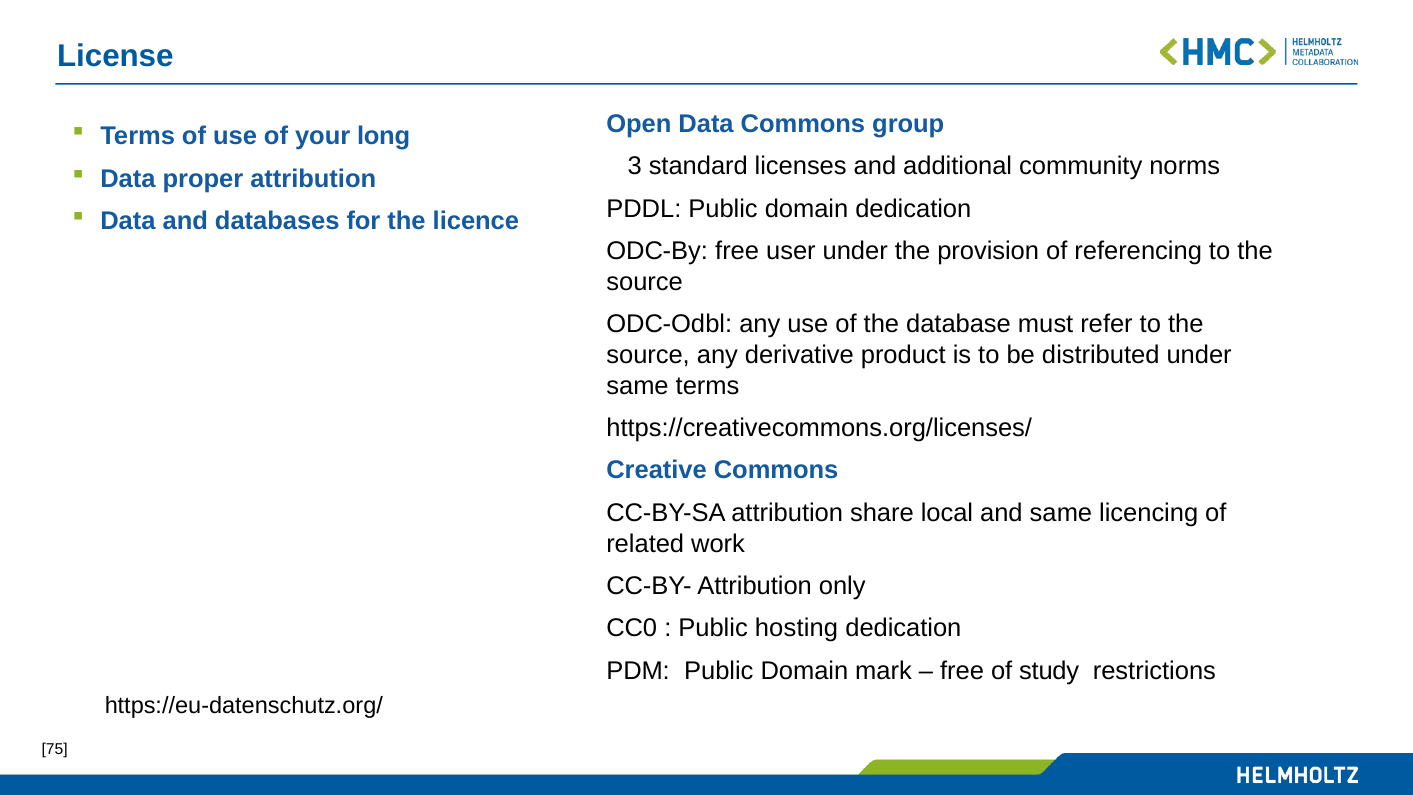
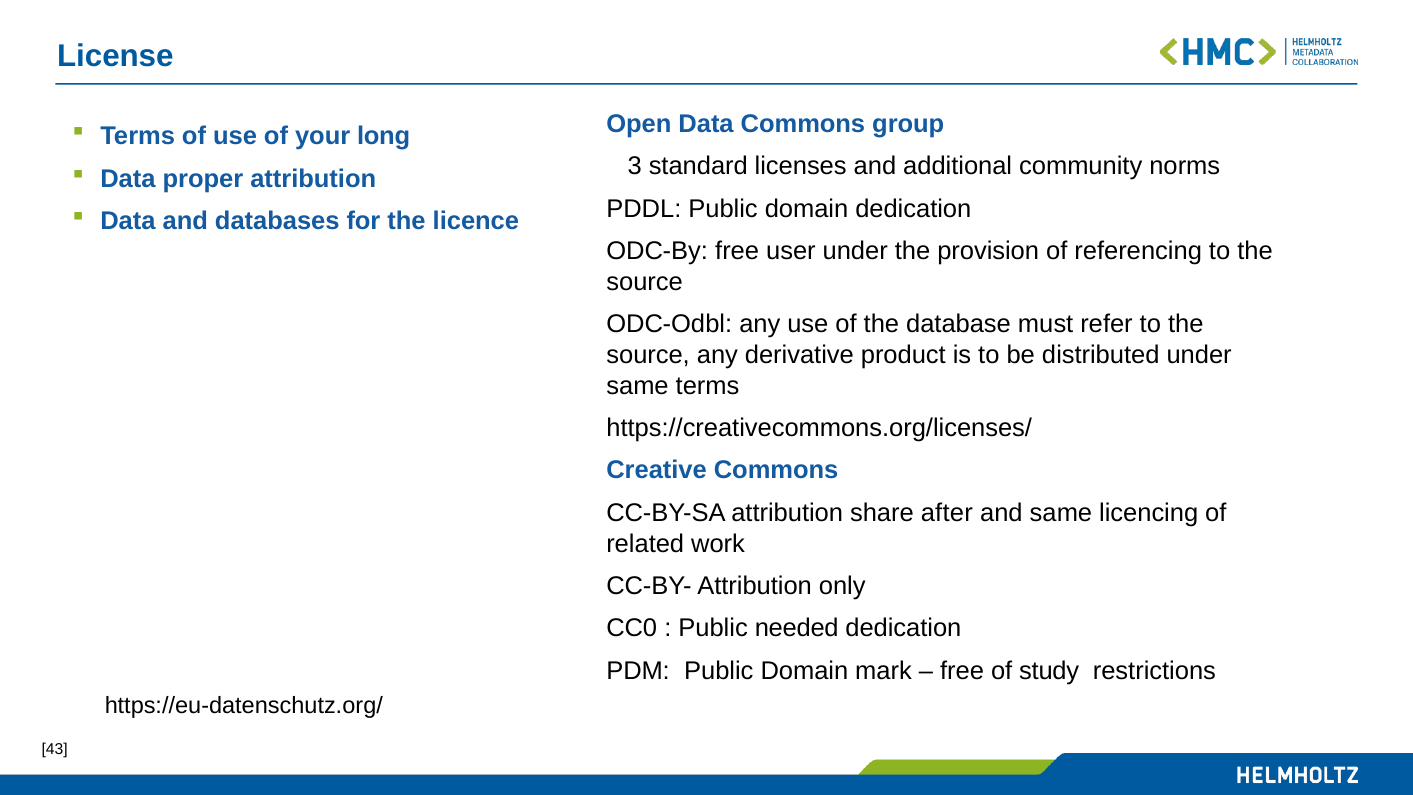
local: local -> after (947, 513)
hosting: hosting -> needed (797, 628)
75: 75 -> 43 (55, 749)
